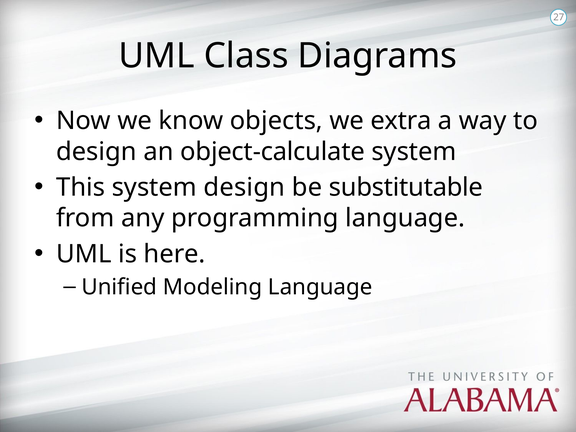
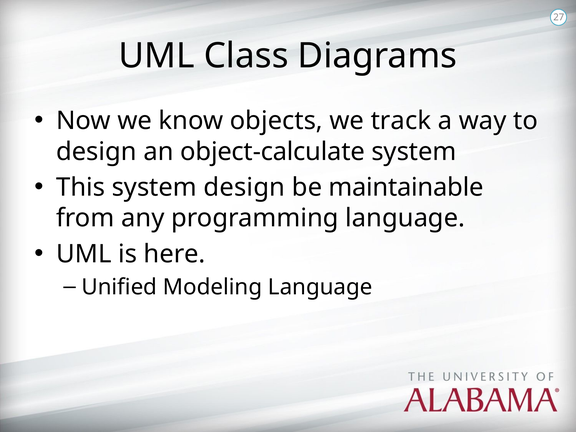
extra: extra -> track (401, 121)
substitutable: substitutable -> maintainable (406, 187)
